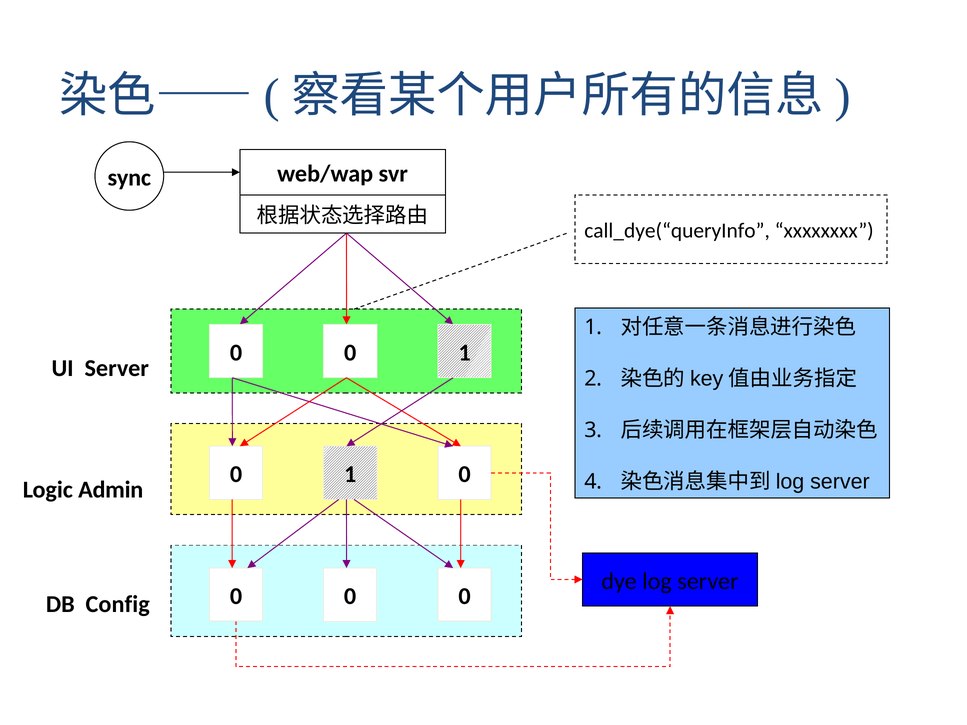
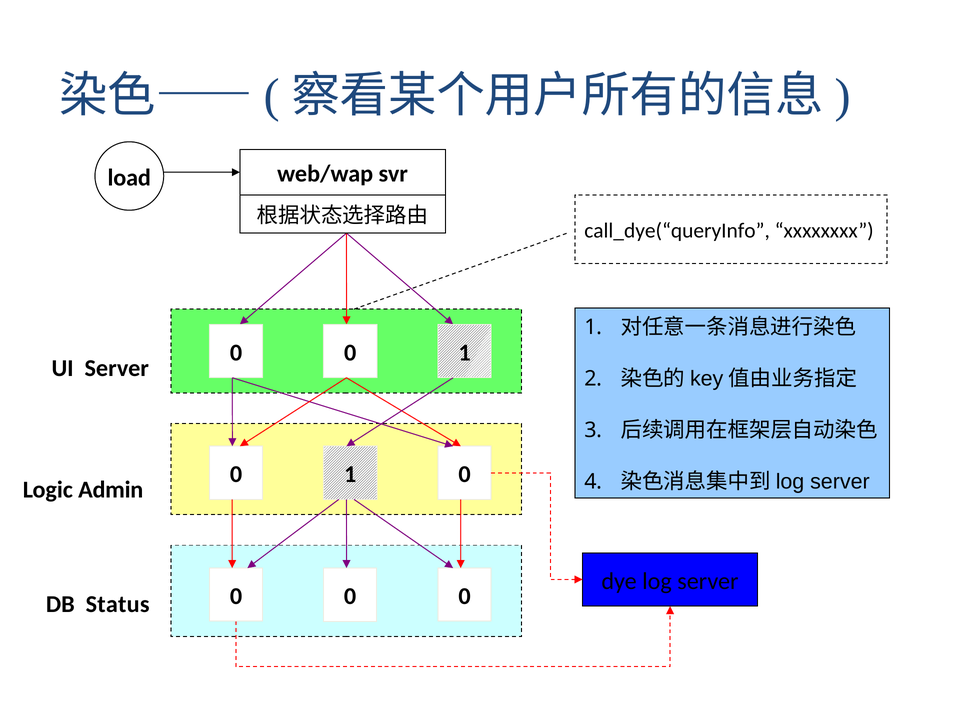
sync: sync -> load (129, 178)
Config: Config -> Status (118, 604)
